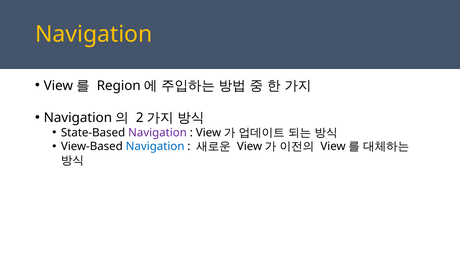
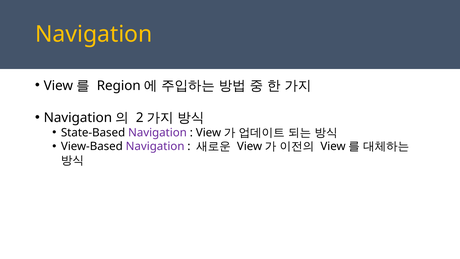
Navigation colour: blue -> purple (155, 146)
